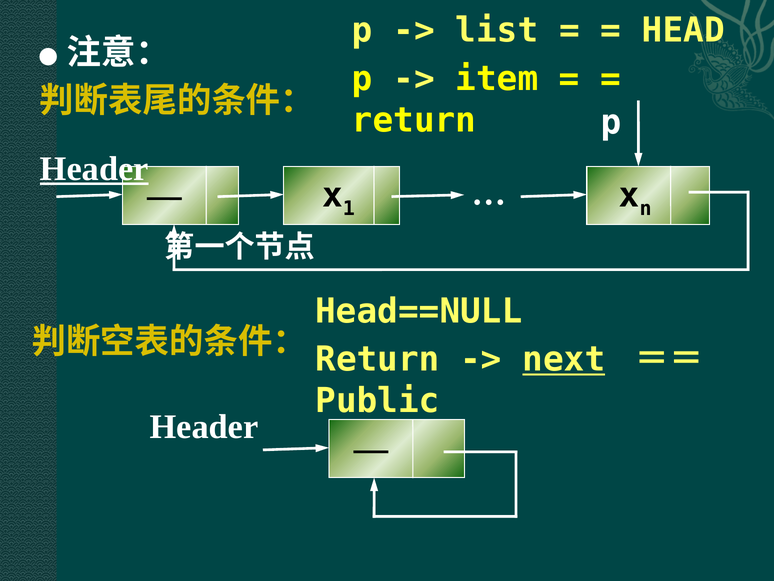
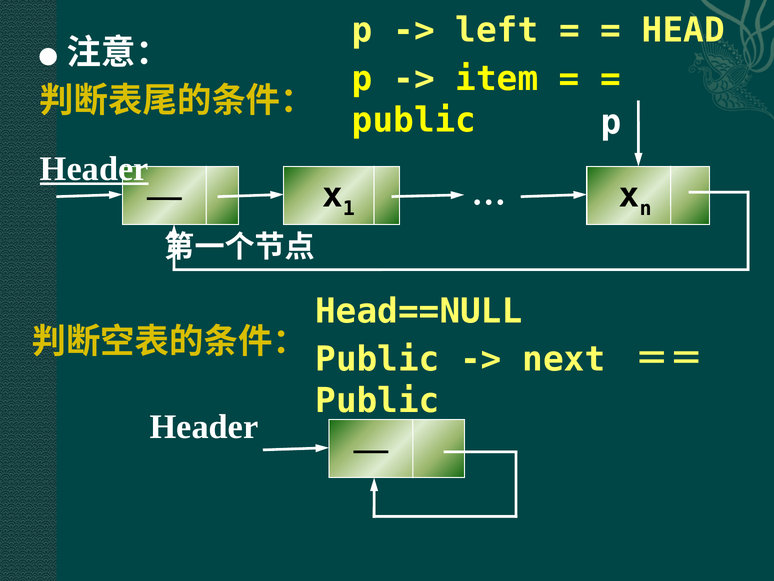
list: list -> left (497, 31)
return: return -> public (414, 120)
Return: Return -> Public (377, 359)
next underline: present -> none (564, 359)
